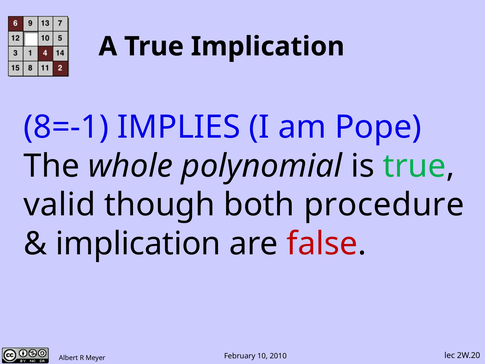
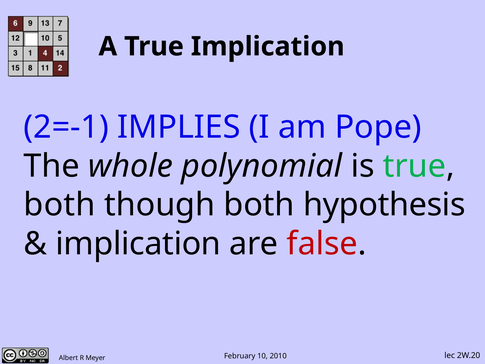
8=-1: 8=-1 -> 2=-1 (66, 127)
valid: valid -> both (60, 205)
procedure: procedure -> hypothesis (384, 205)
